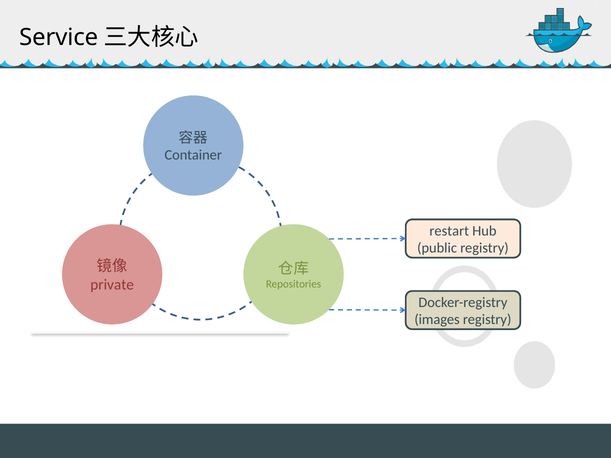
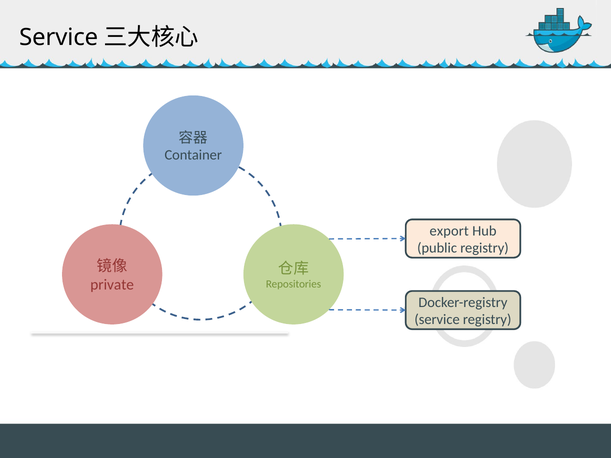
restart: restart -> export (449, 231)
images: images -> service (437, 320)
